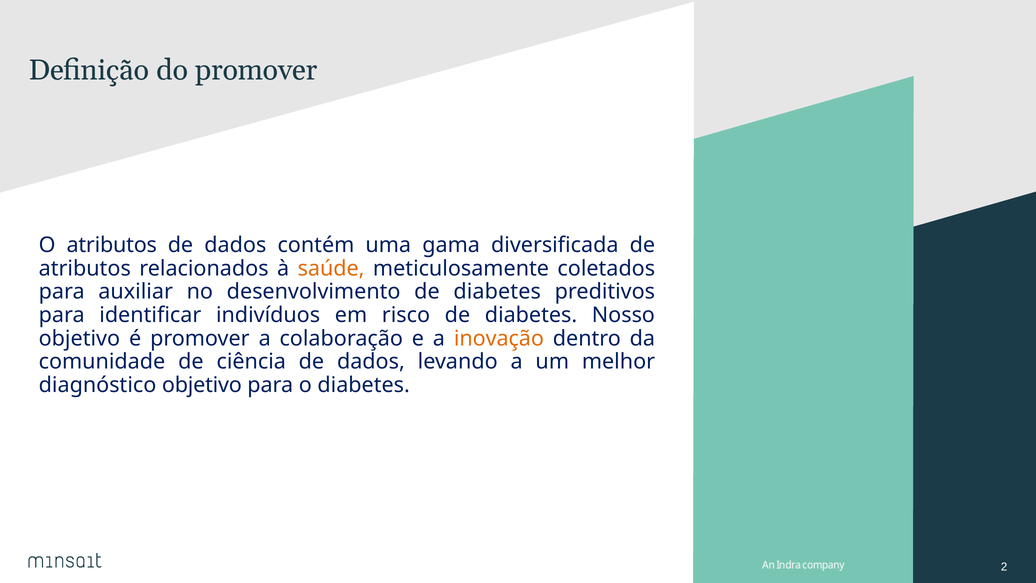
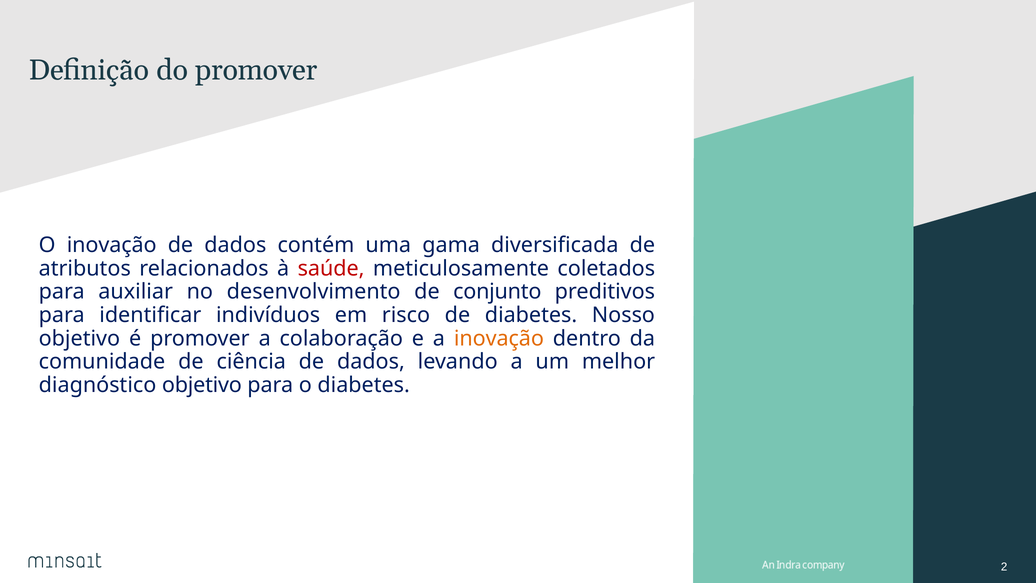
O atributos: atributos -> inovação (112, 245)
saúde colour: orange -> red (331, 268)
desenvolvimento de diabetes: diabetes -> conjunto (497, 292)
